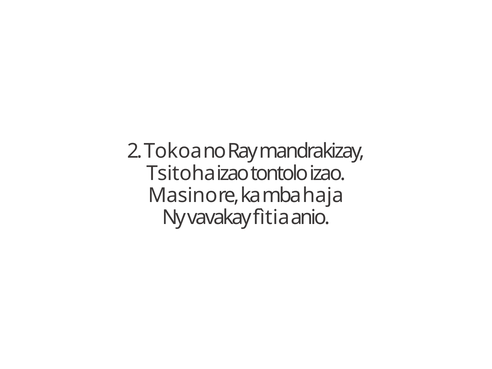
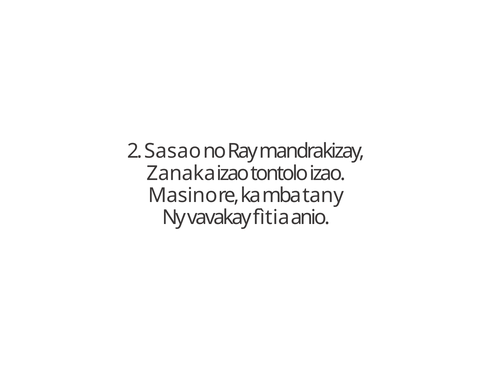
Tokoa: Tokoa -> Sasao (173, 151)
Tsitoha: Tsitoha -> Zanaka (181, 173)
haja: haja -> tany (323, 195)
